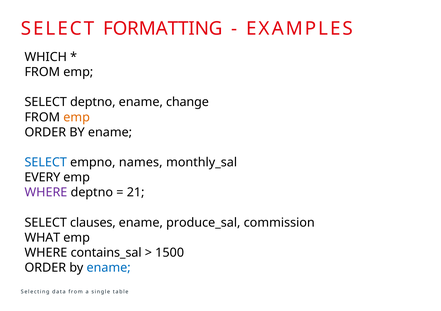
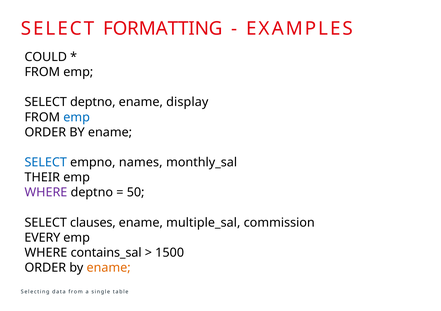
WHICH: WHICH -> COULD (46, 57)
change: change -> display (187, 102)
emp colour: orange -> blue (77, 118)
EVERY: EVERY -> THEIR (42, 178)
21: 21 -> 50 (136, 193)
produce_sal: produce_sal -> multiple_sal (203, 223)
WHAT: WHAT -> EVERY (42, 238)
ename colour: blue -> orange (109, 268)
